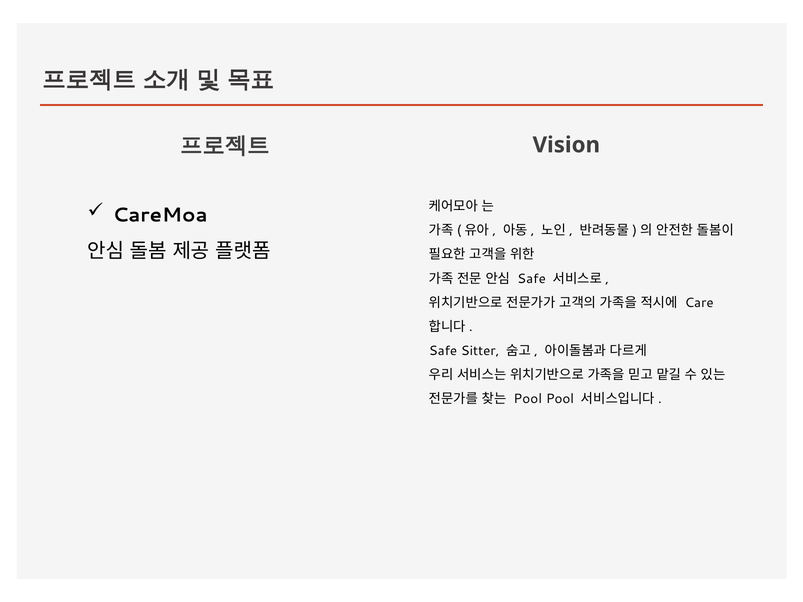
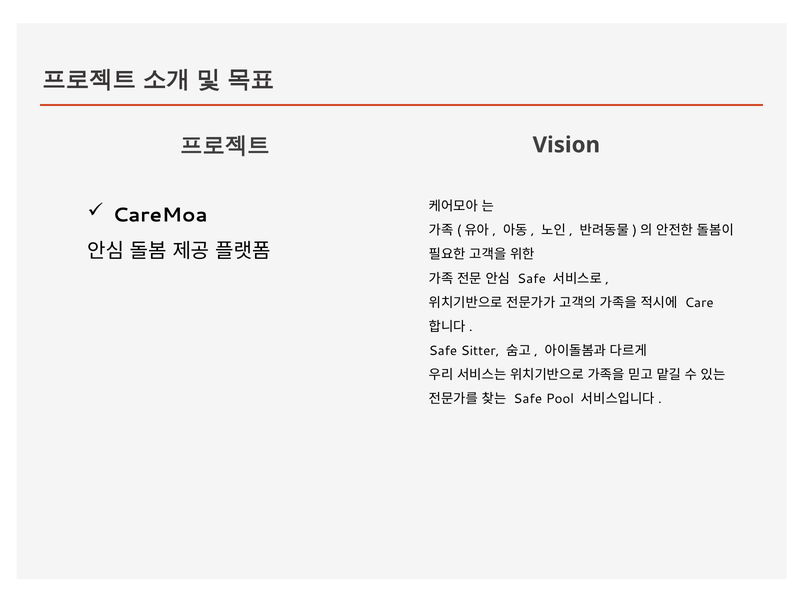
Pool: Pool -> Safe (528, 399)
